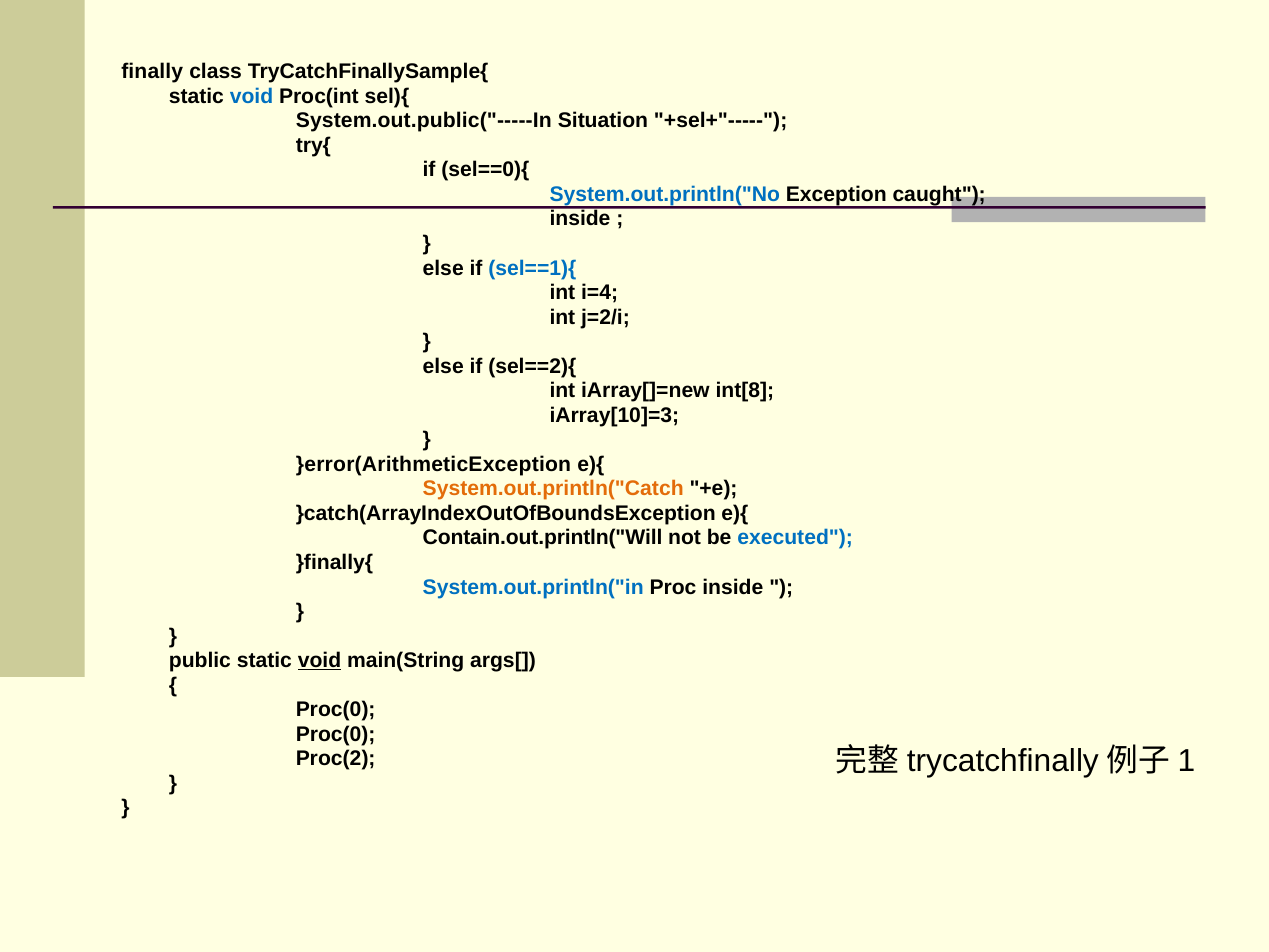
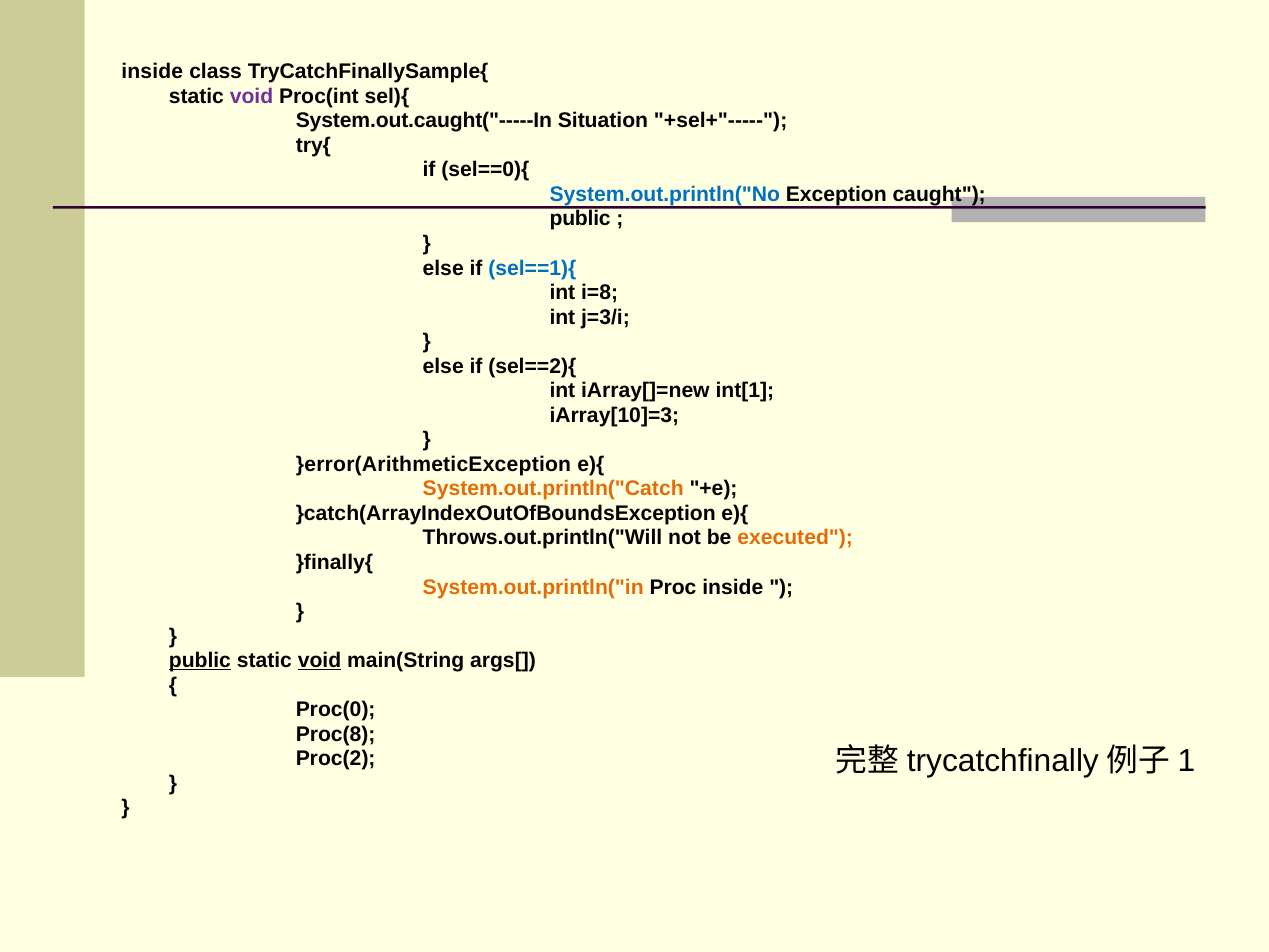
finally: finally -> inside (152, 72)
void colour: blue -> purple (252, 96)
System.out.public("-----In: System.out.public("-----In -> System.out.caught("-----In (424, 121)
inside: inside -> public (580, 219)
i=4: i=4 -> i=8 (600, 293)
j=2/i: j=2/i -> j=3/i (605, 317)
int[8: int[8 -> int[1 (745, 391)
Contain.out.println("Will: Contain.out.println("Will -> Throws.out.println("Will (542, 538)
executed colour: blue -> orange (795, 538)
System.out.println("in colour: blue -> orange (533, 587)
public underline: none -> present (200, 661)
Proc(0: Proc(0 -> Proc(8 (336, 734)
